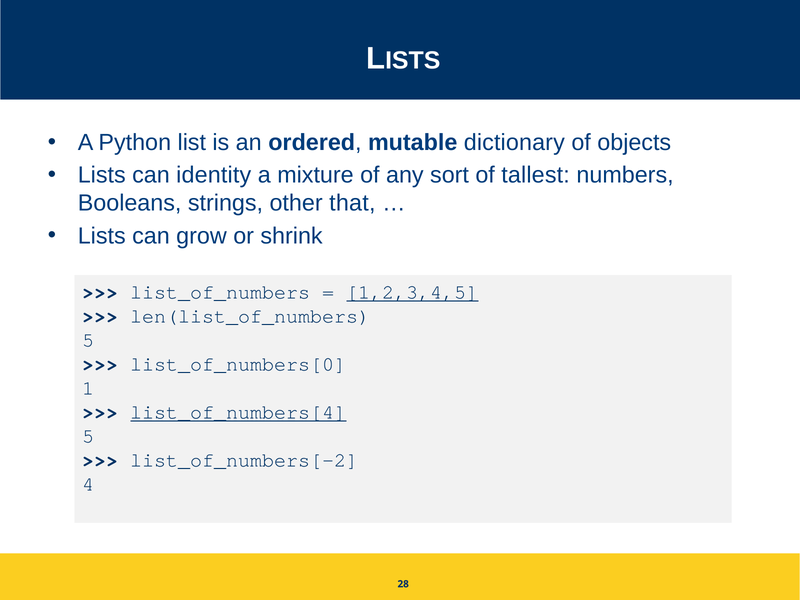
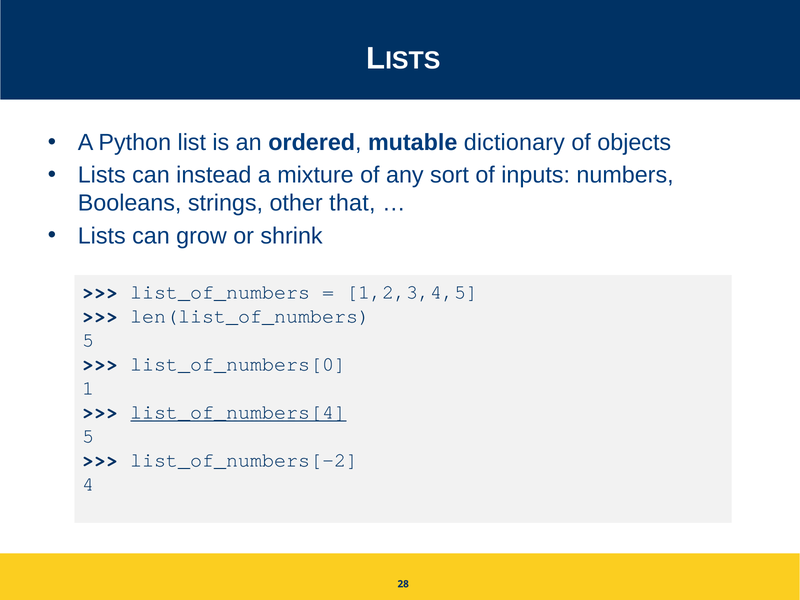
identity: identity -> instead (214, 175)
tallest: tallest -> inputs (536, 175)
1,2,3,4,5 underline: present -> none (412, 292)
